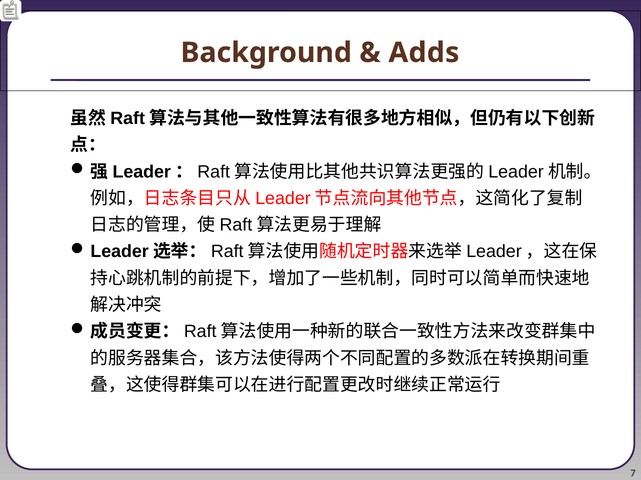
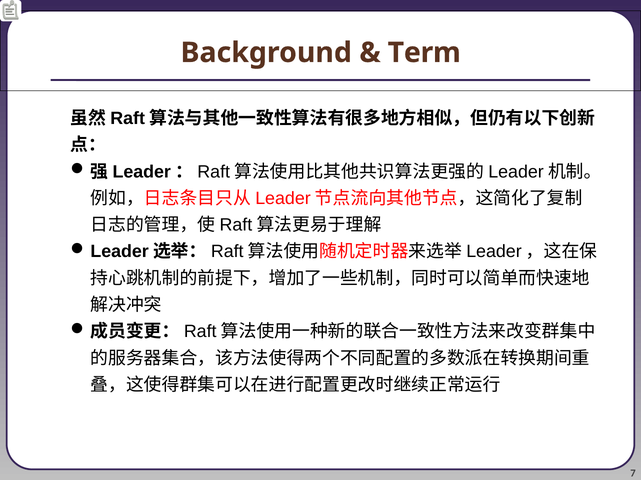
Adds: Adds -> Term (424, 53)
